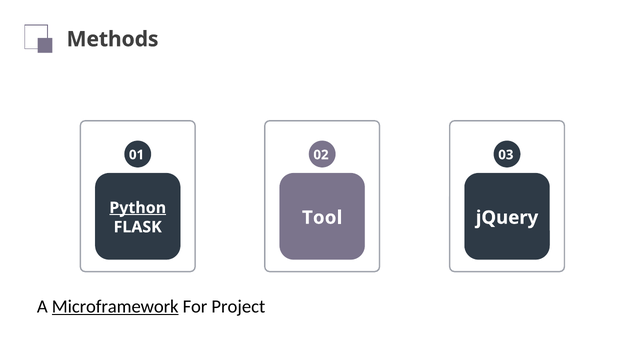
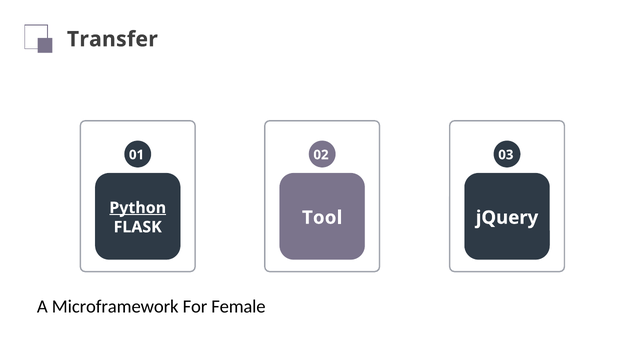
Methods: Methods -> Transfer (112, 39)
Microframework underline: present -> none (115, 306)
Project: Project -> Female (238, 306)
